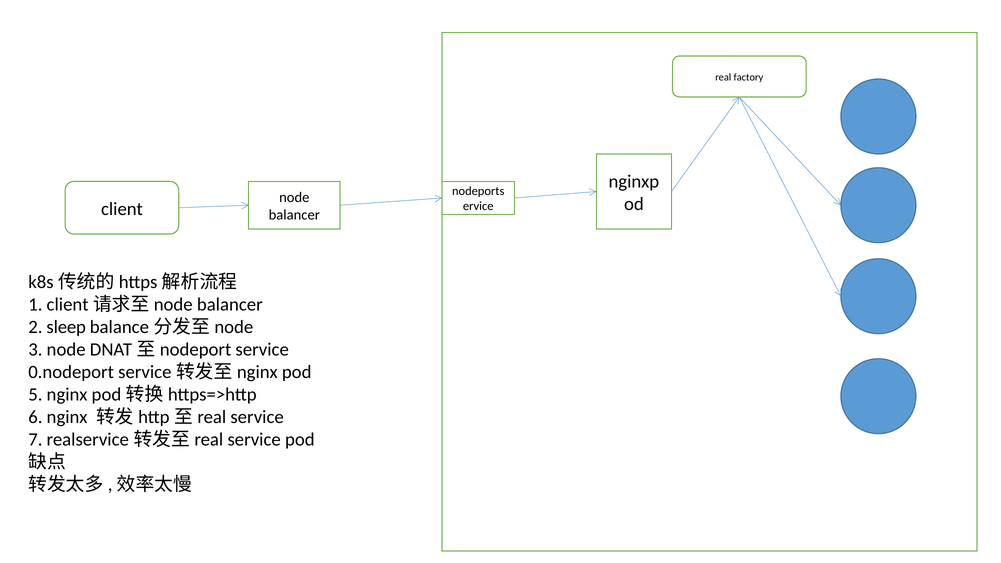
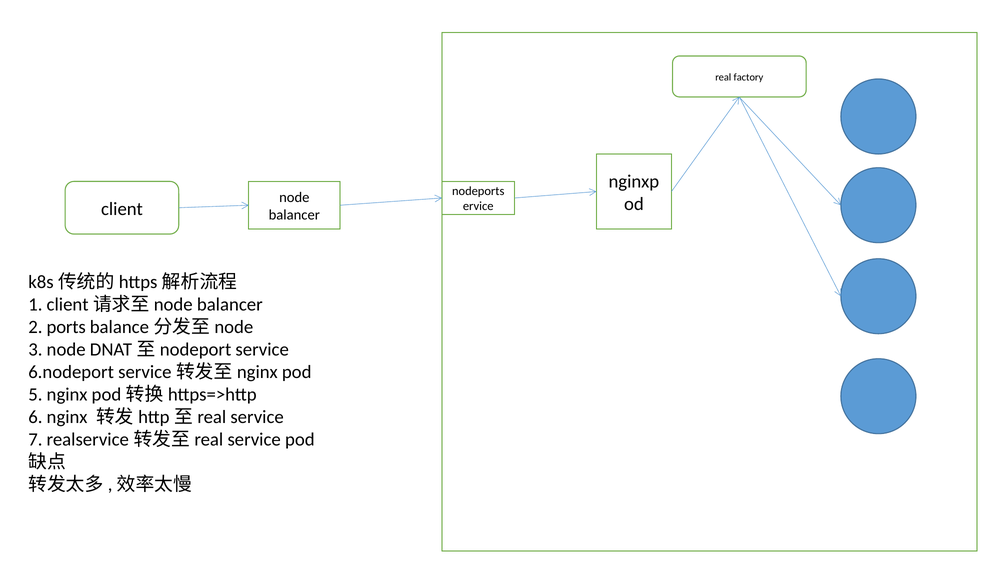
sleep: sleep -> ports (66, 327)
0.nodeport: 0.nodeport -> 6.nodeport (71, 372)
